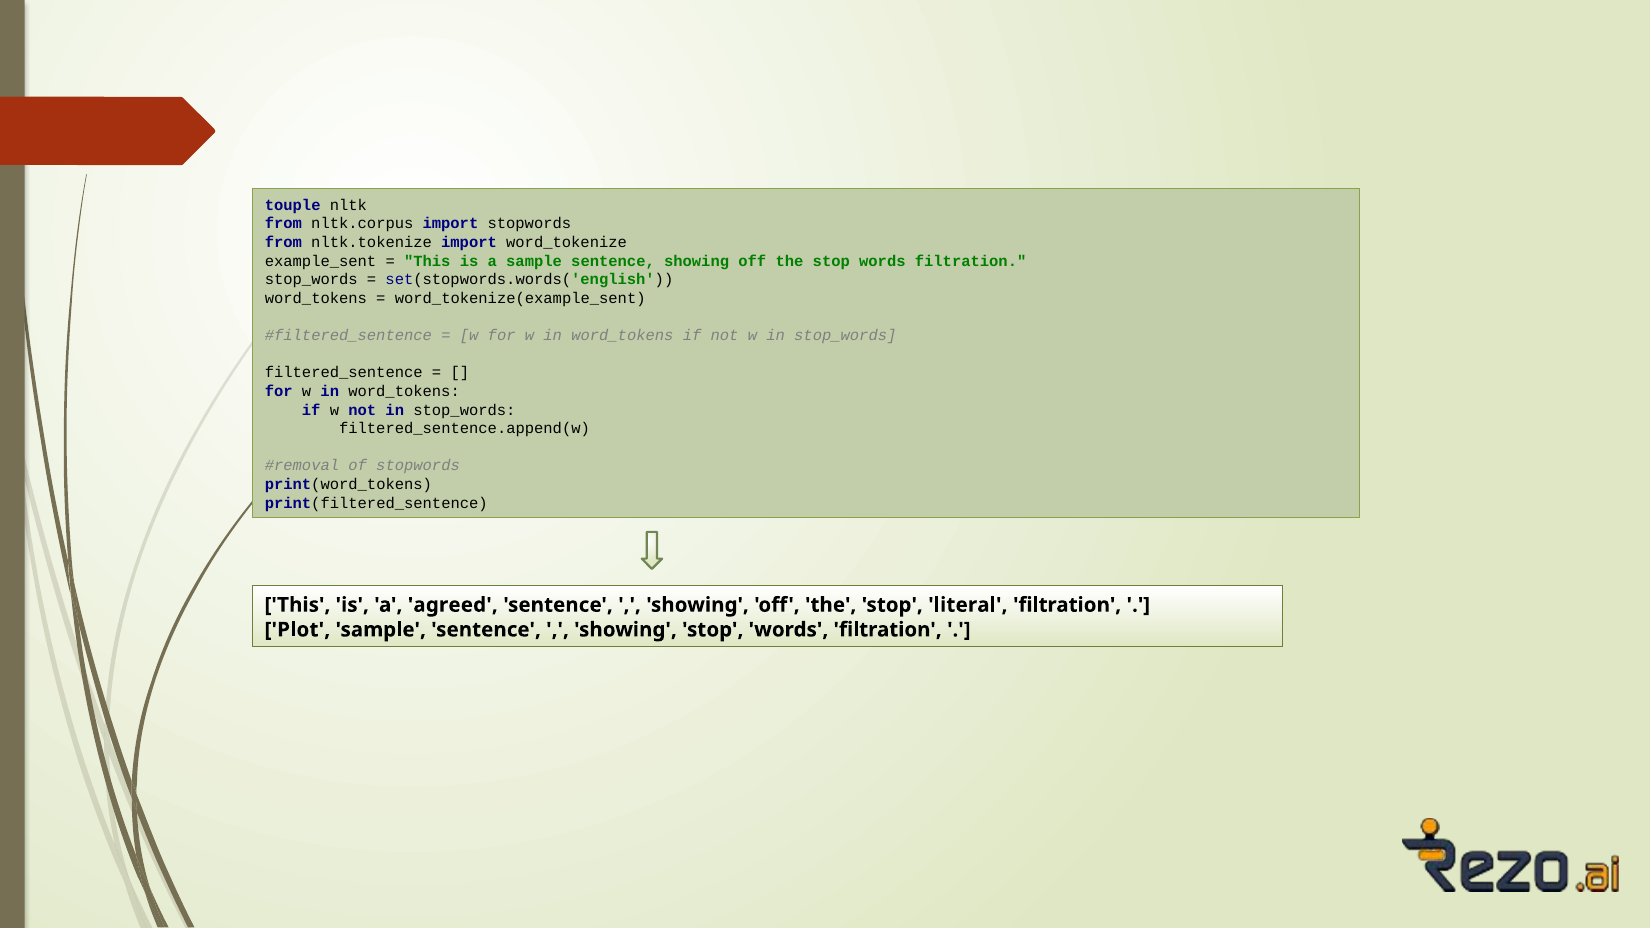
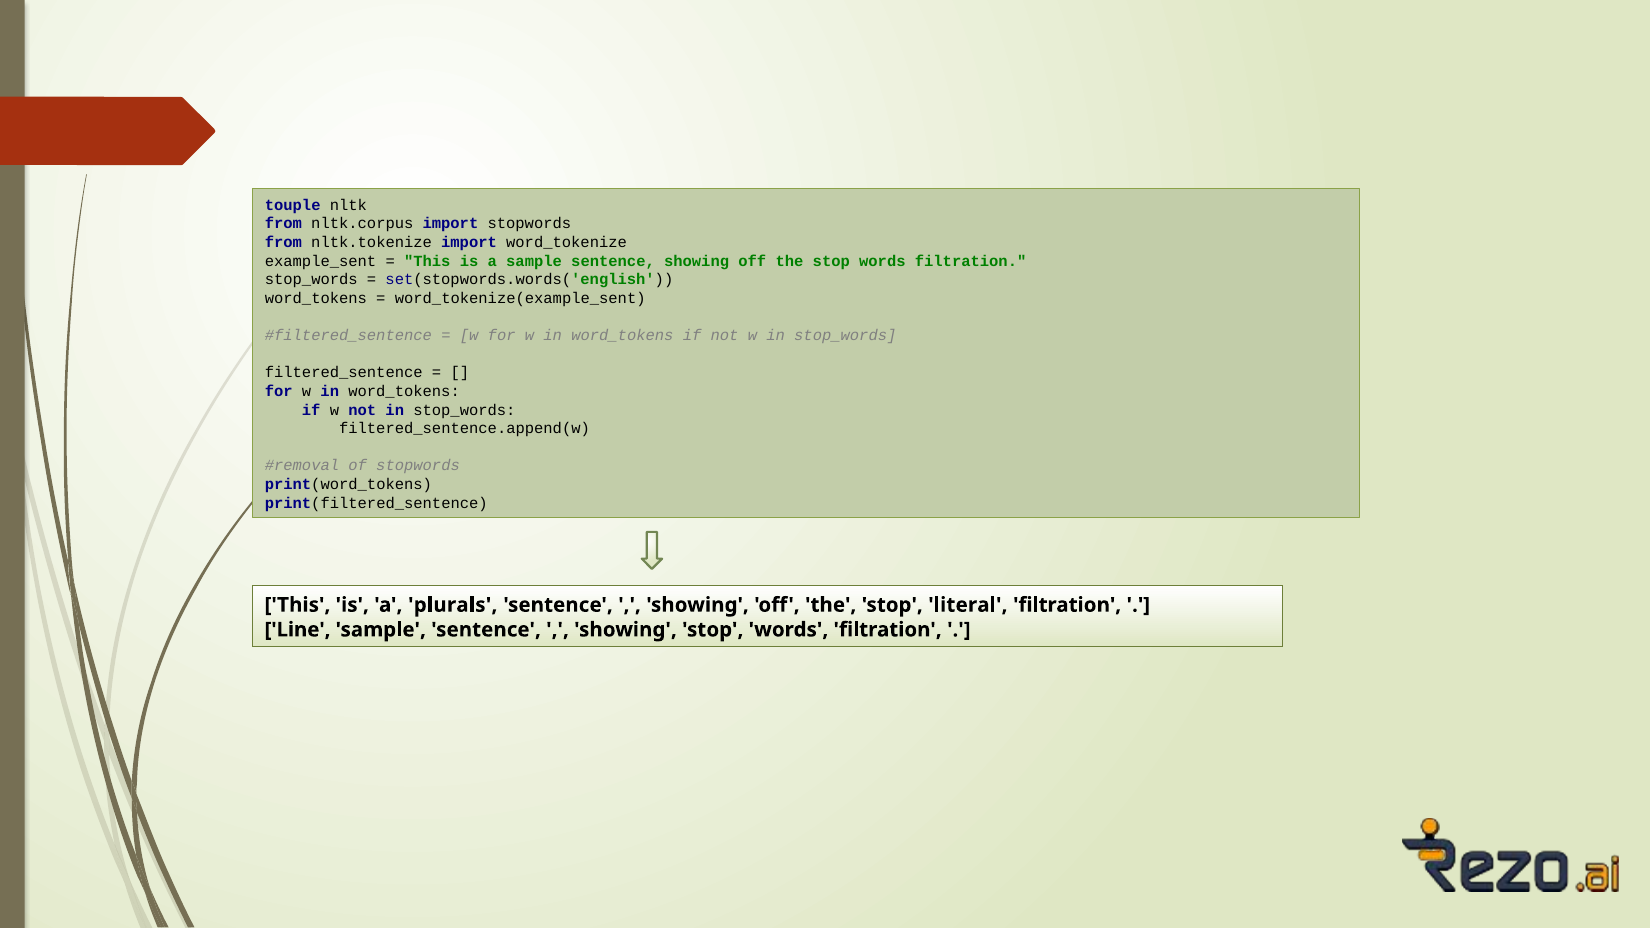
agreed: agreed -> plurals (453, 605)
Plot: Plot -> Line (298, 630)
